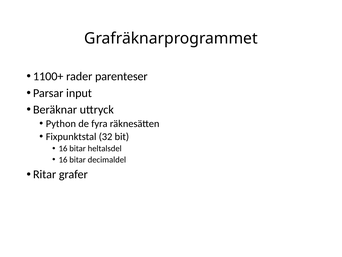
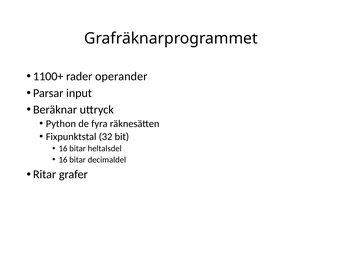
parenteser: parenteser -> operander (121, 76)
